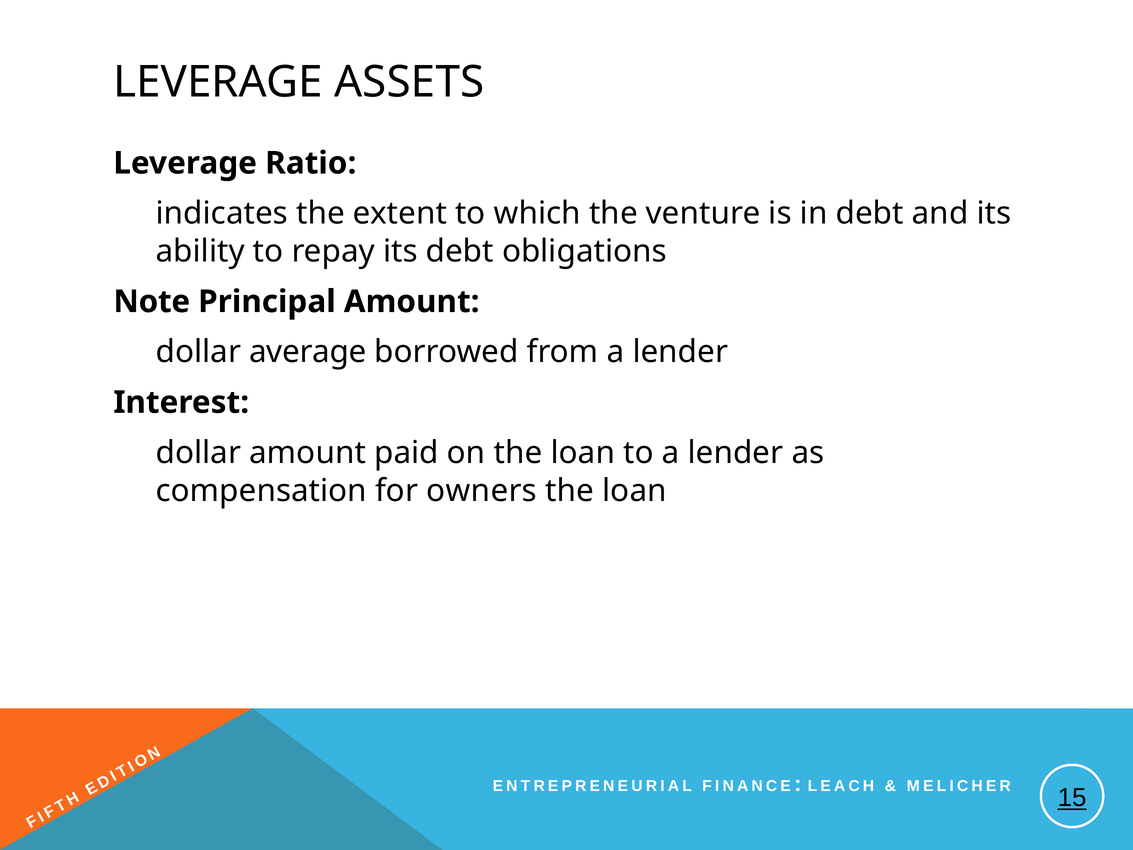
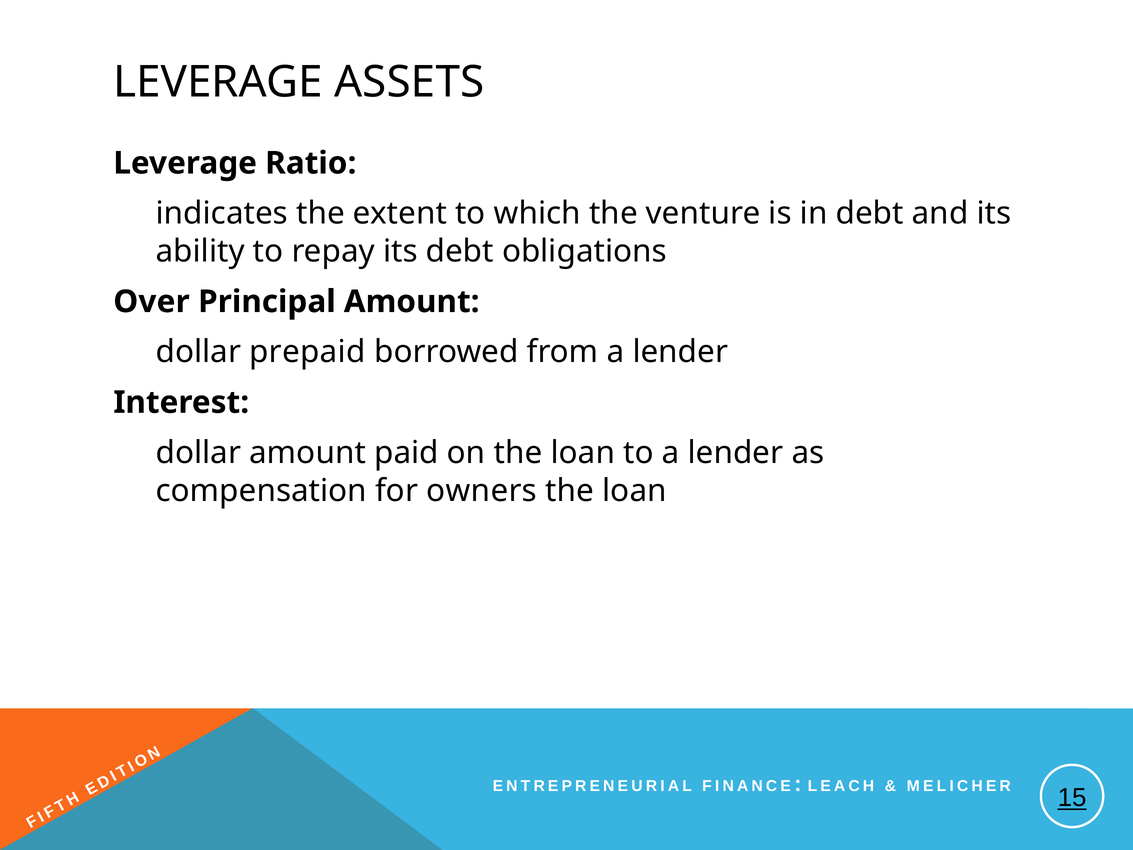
Note: Note -> Over (151, 302)
average: average -> prepaid (307, 352)
